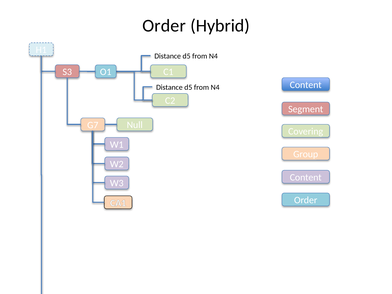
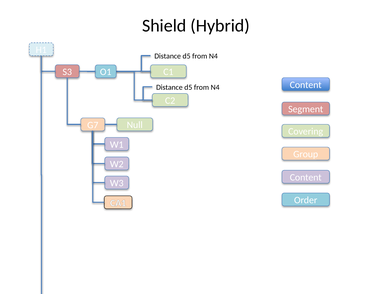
Order: Order -> Shield (164, 26)
